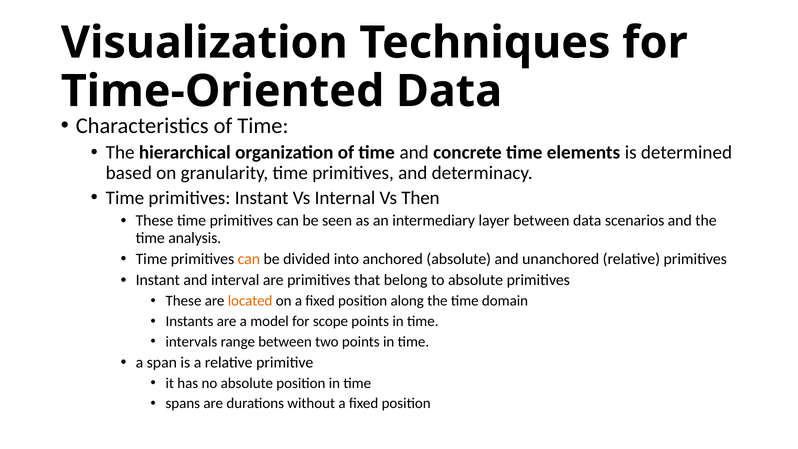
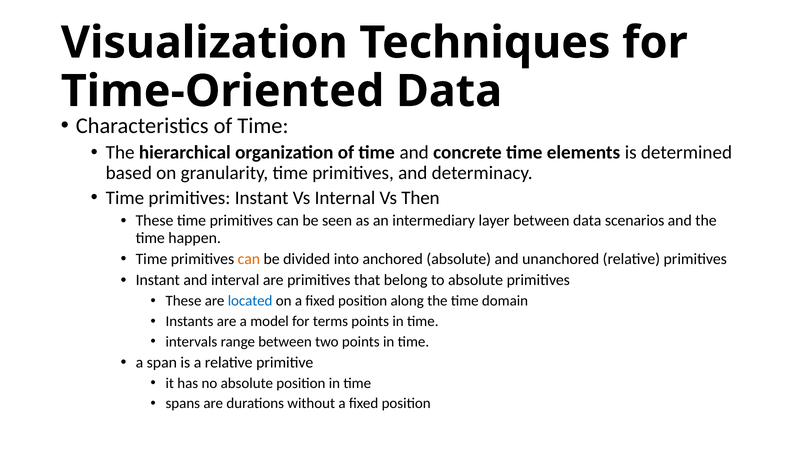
analysis: analysis -> happen (195, 238)
located colour: orange -> blue (250, 301)
scope: scope -> terms (331, 321)
